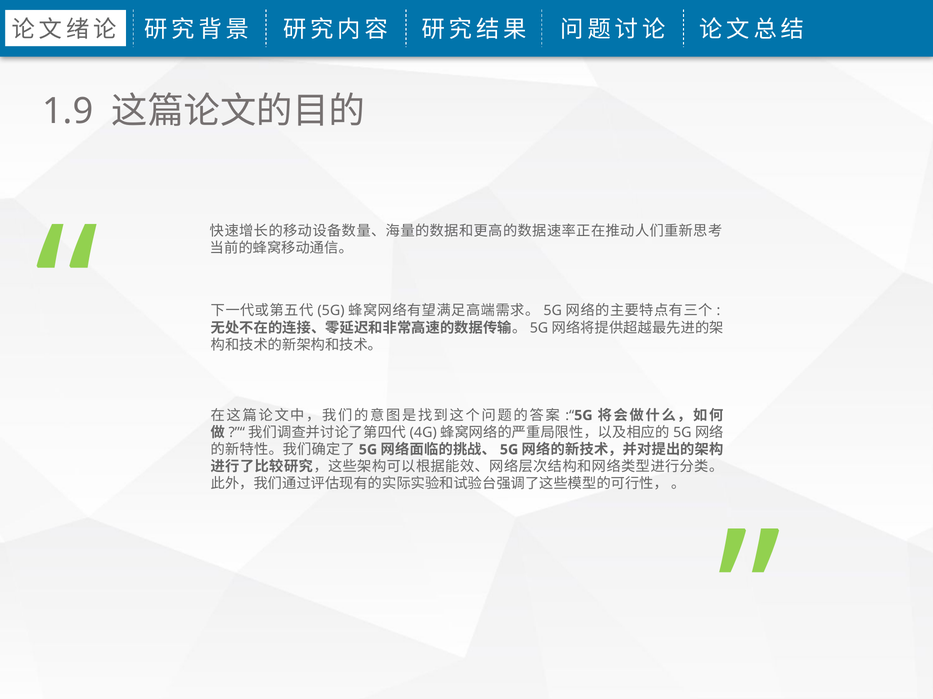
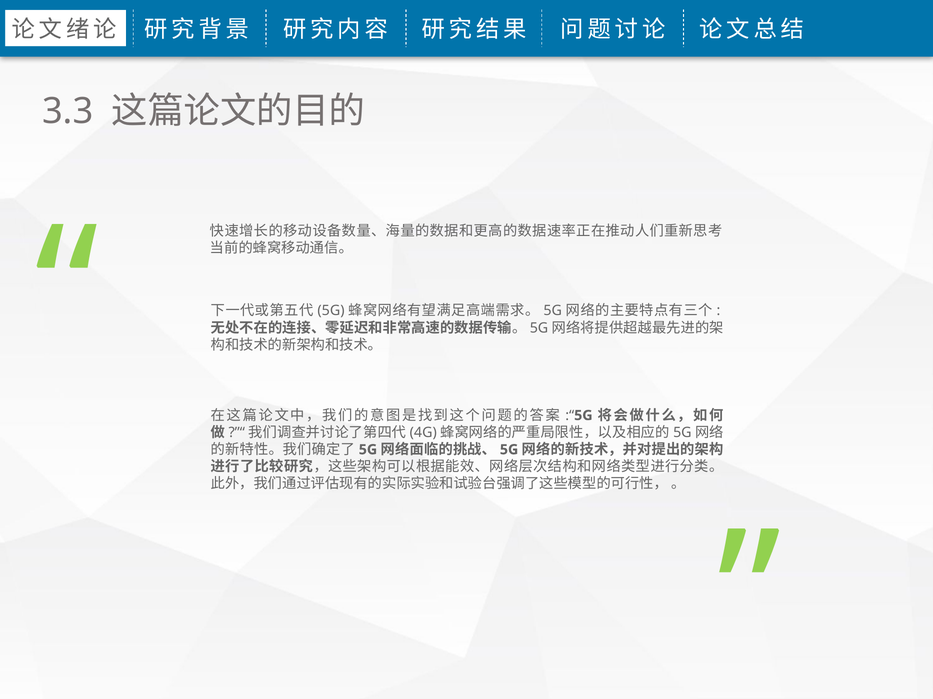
1.9: 1.9 -> 3.3 (68, 111)
